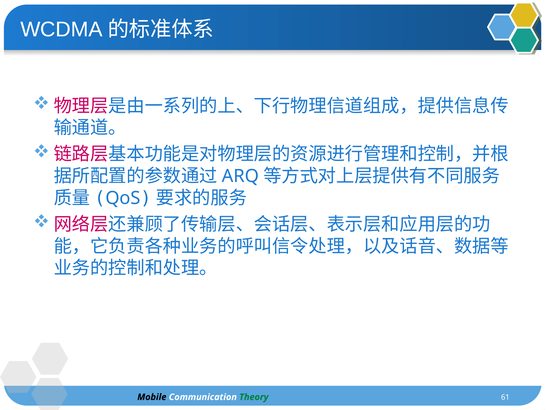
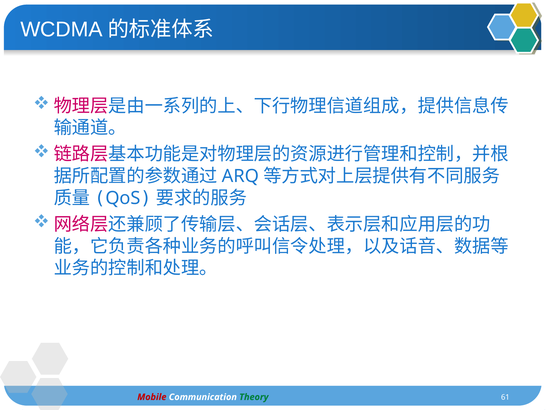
Mobile colour: black -> red (152, 397)
